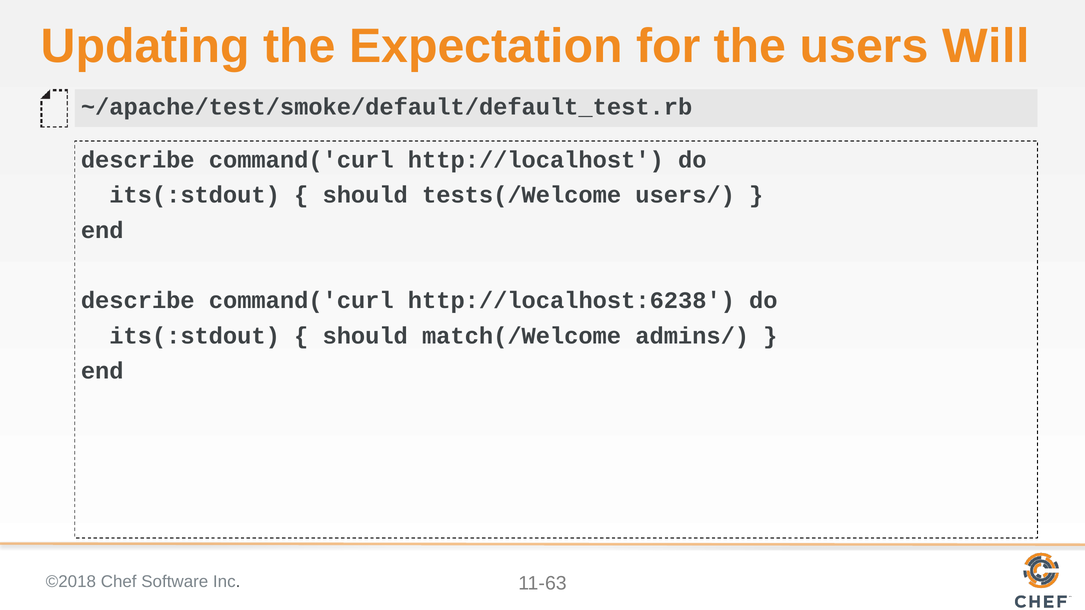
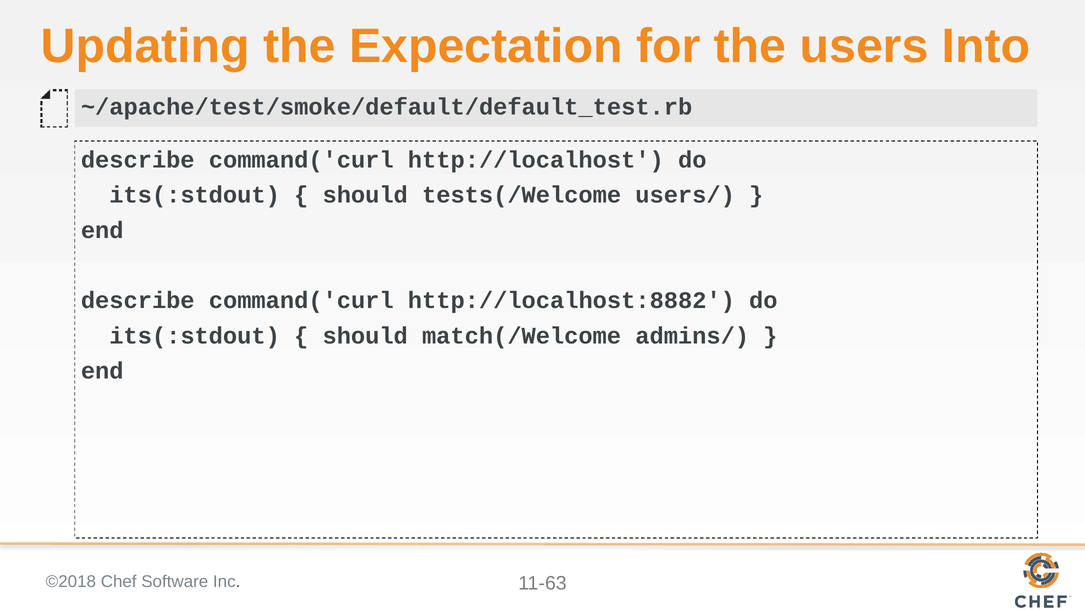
Will: Will -> Into (986, 46)
http://localhost:6238: http://localhost:6238 -> http://localhost:8882 (571, 301)
